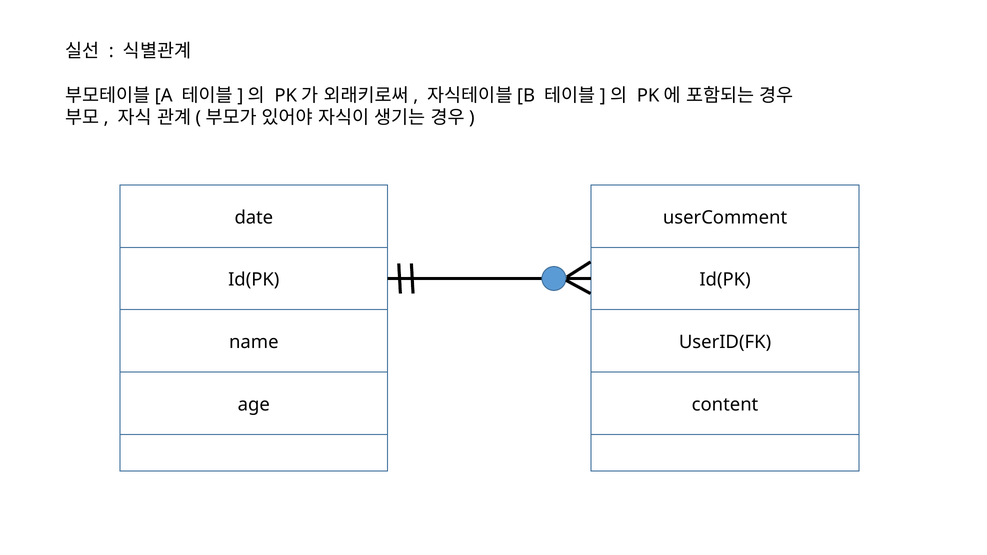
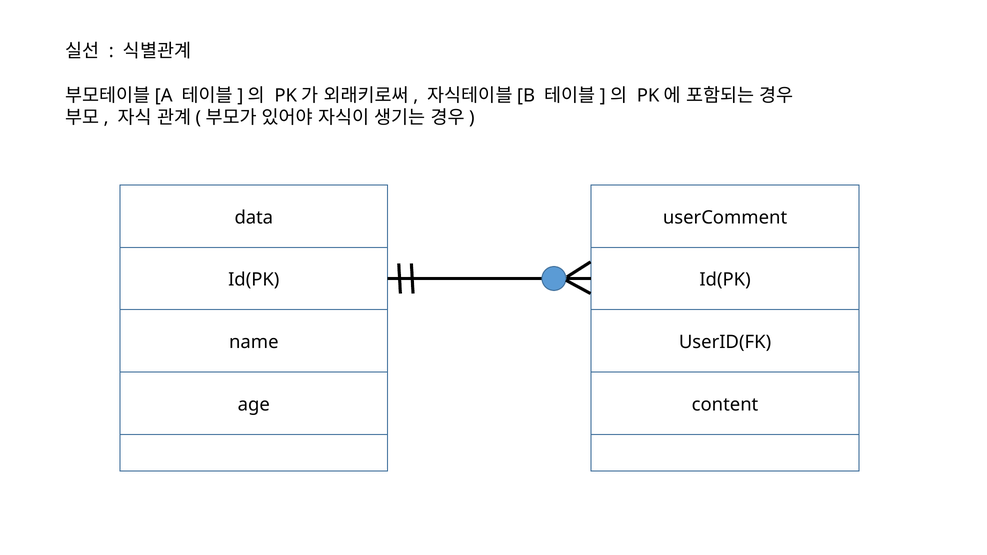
date: date -> data (254, 218)
